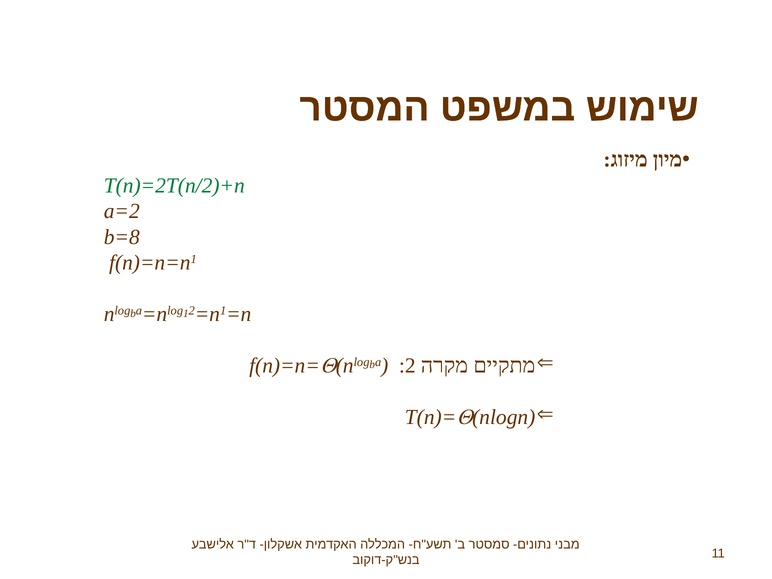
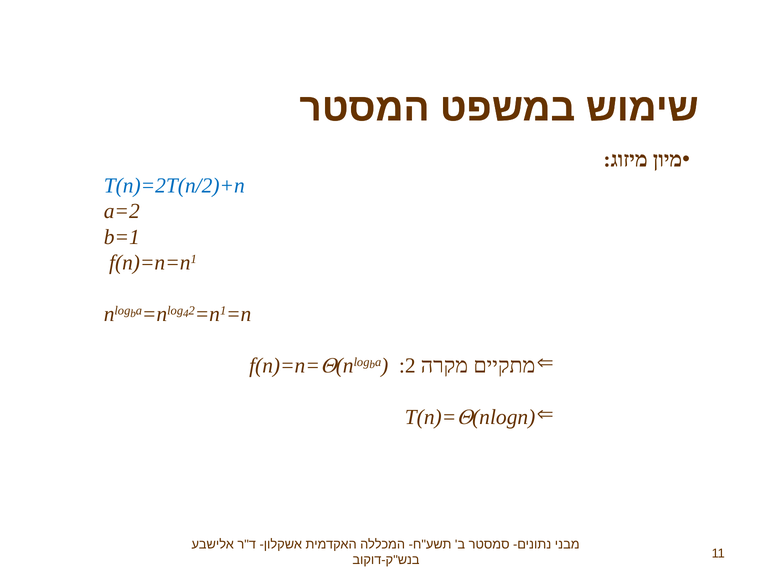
T(n)=2T(n/2)+n colour: green -> blue (174, 185)
b=8: b=8 -> b=1 (122, 237)
1: 1 -> 4 (186, 313)
